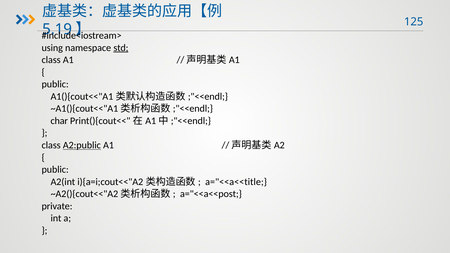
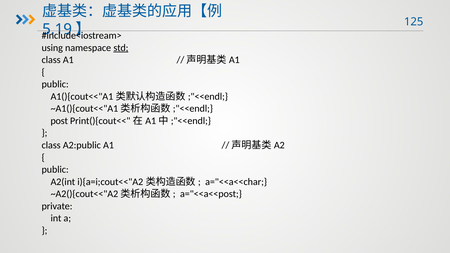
char: char -> post (59, 121)
A2:public underline: present -> none (82, 145)
a="<<a<<title: a="<<a<<title -> a="<<a<<char (236, 182)
